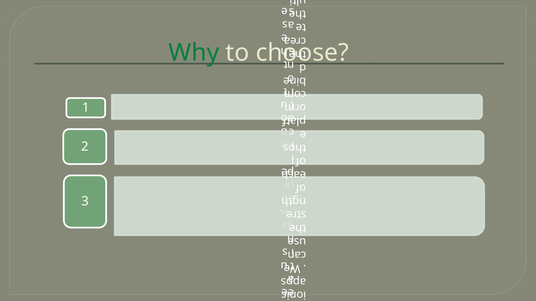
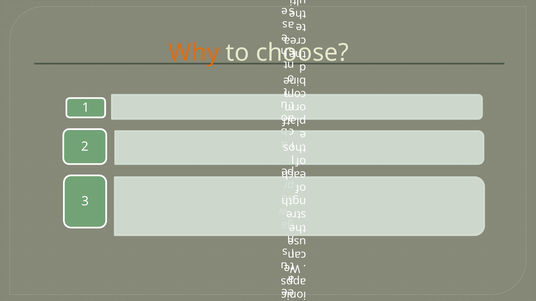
Why colour: green -> orange (194, 53)
